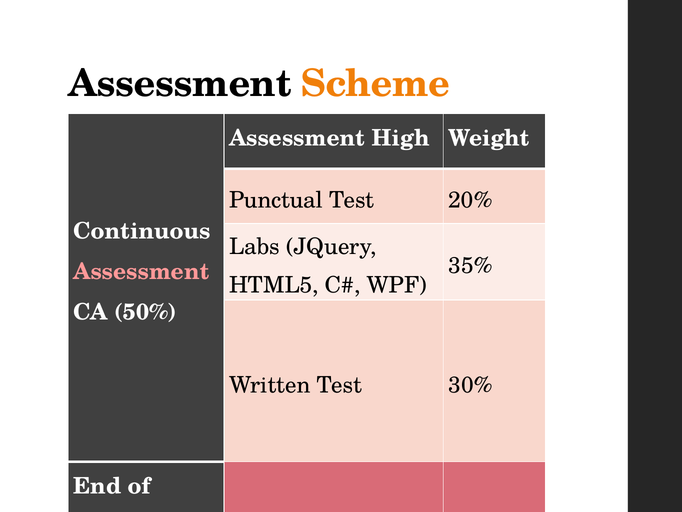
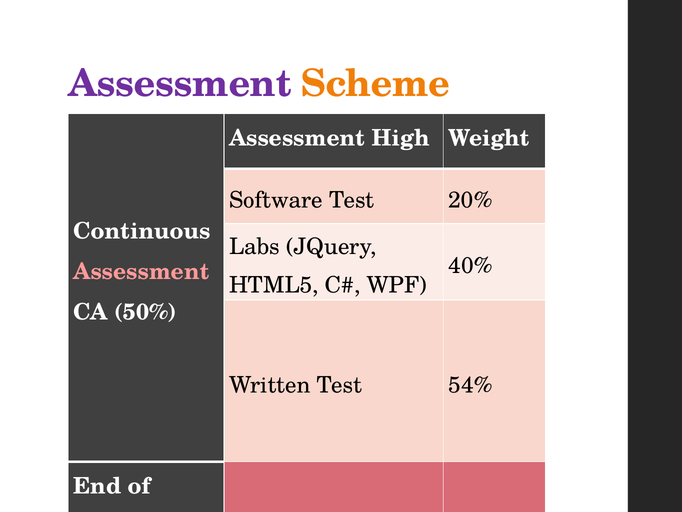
Assessment colour: black -> purple (180, 84)
Punctual: Punctual -> Software (276, 200)
35%: 35% -> 40% (470, 266)
30%: 30% -> 54% (470, 385)
